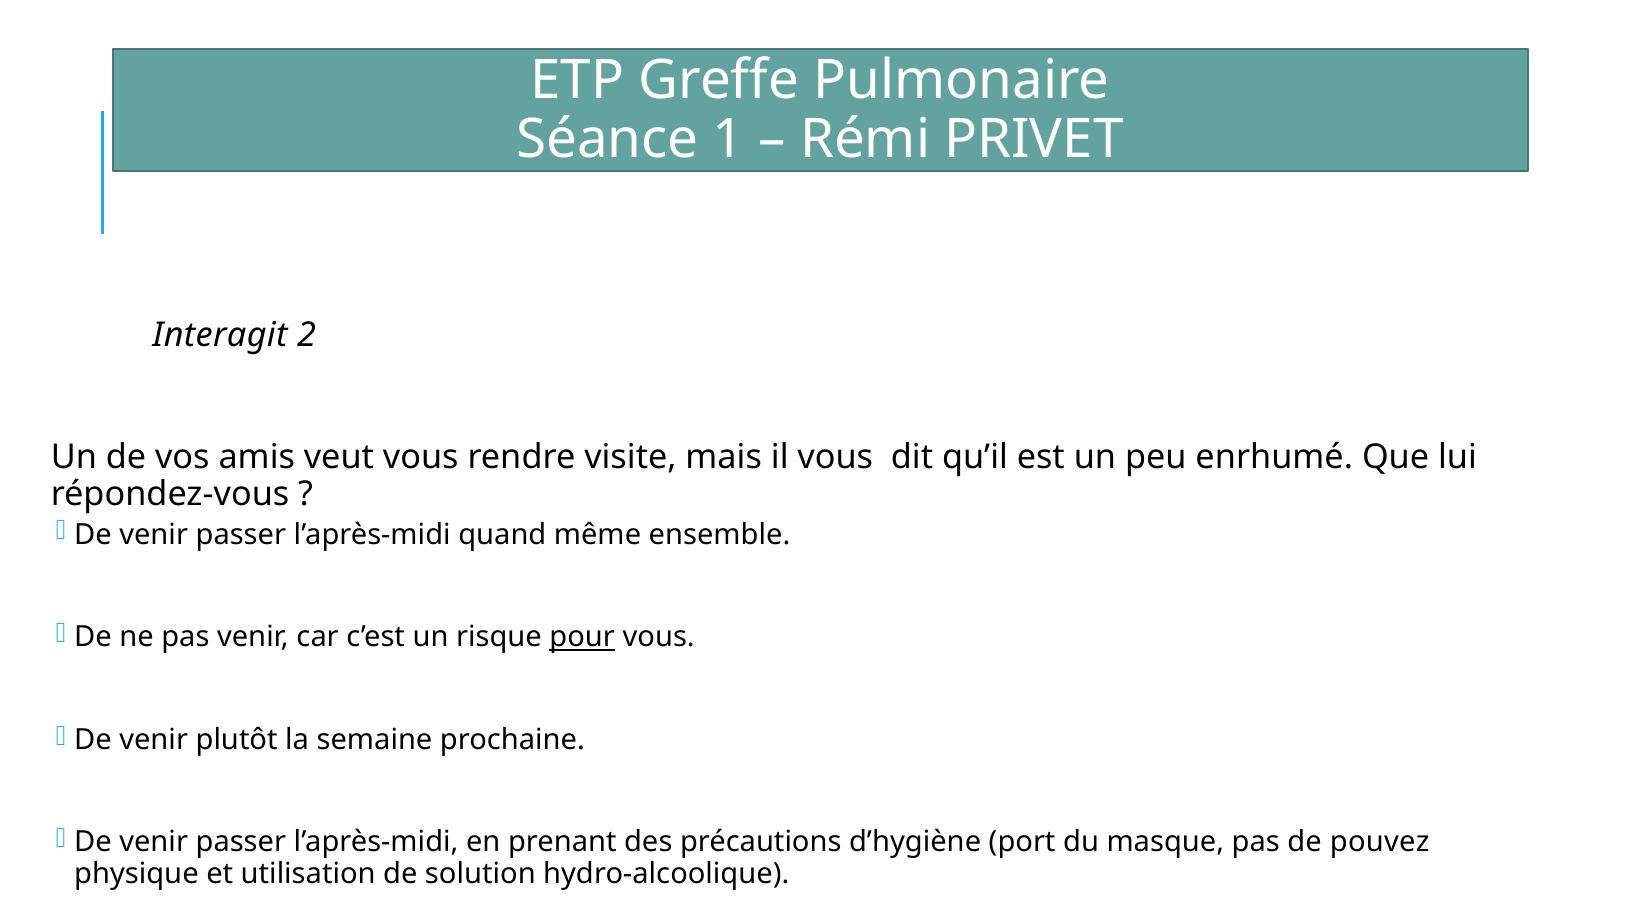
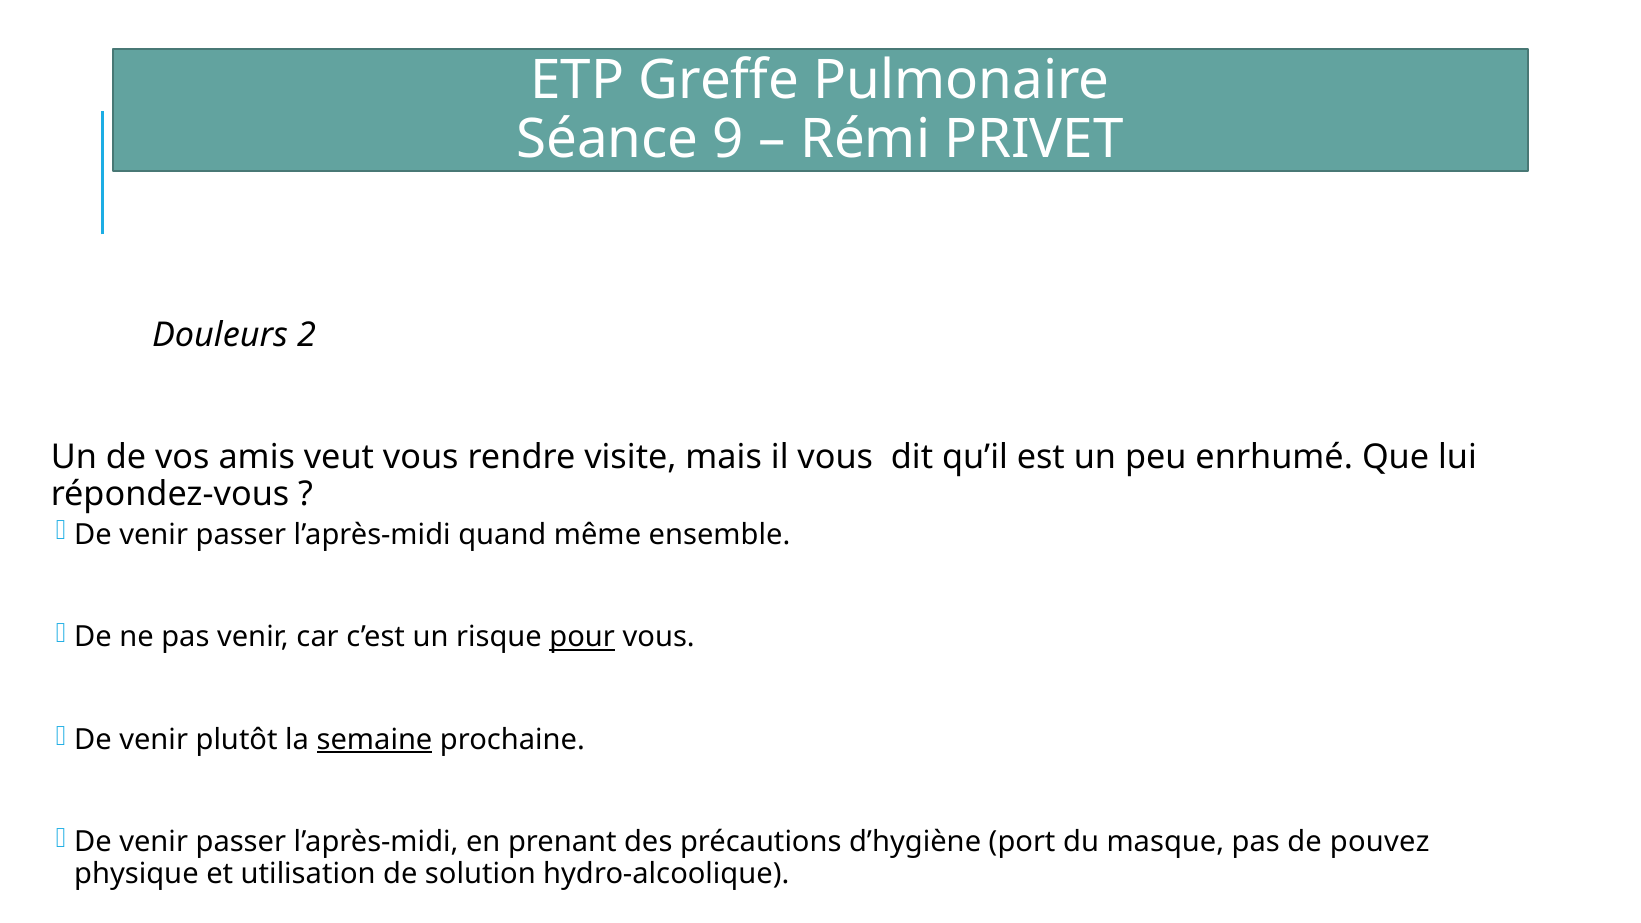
1: 1 -> 9 (729, 140)
Interagit: Interagit -> Douleurs (220, 335)
semaine underline: none -> present (375, 740)
